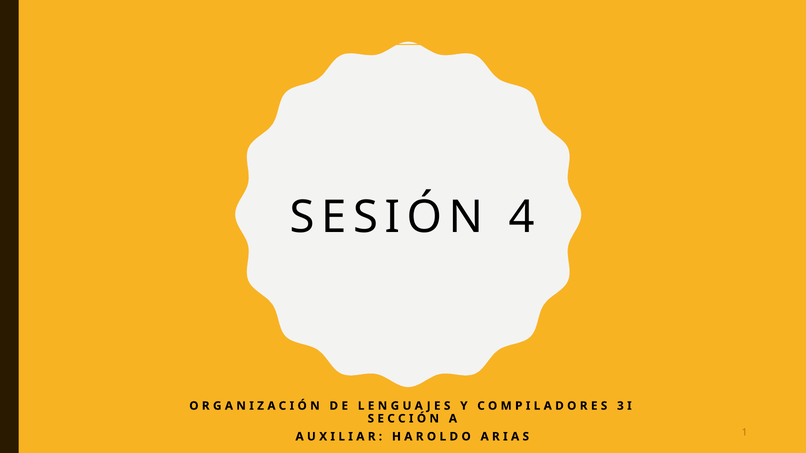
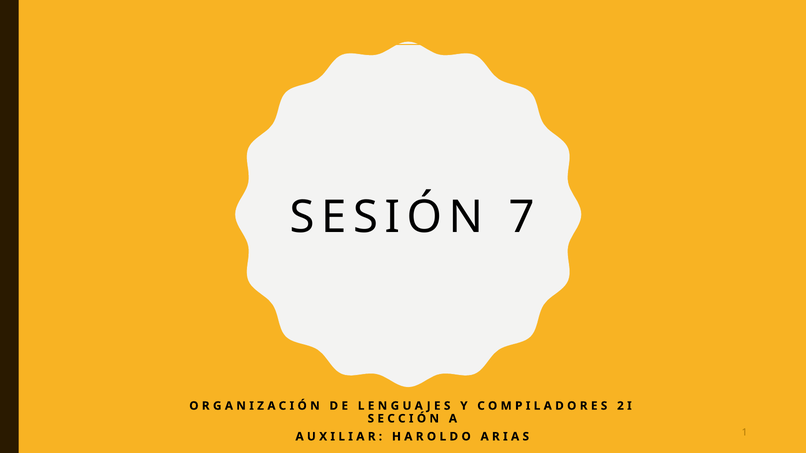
4: 4 -> 7 (522, 218)
3: 3 -> 2 (620, 406)
